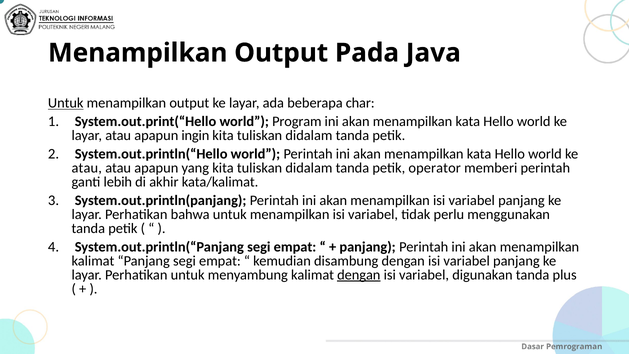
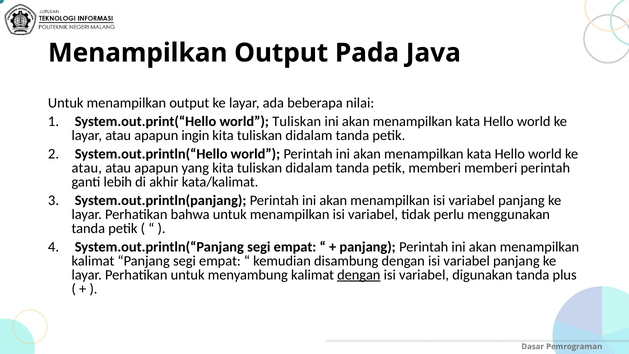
Untuk underline: present -> none (66, 103)
char: char -> nilai (360, 103)
world Program: Program -> Tuliskan (297, 121)
petik operator: operator -> memberi (435, 168)
